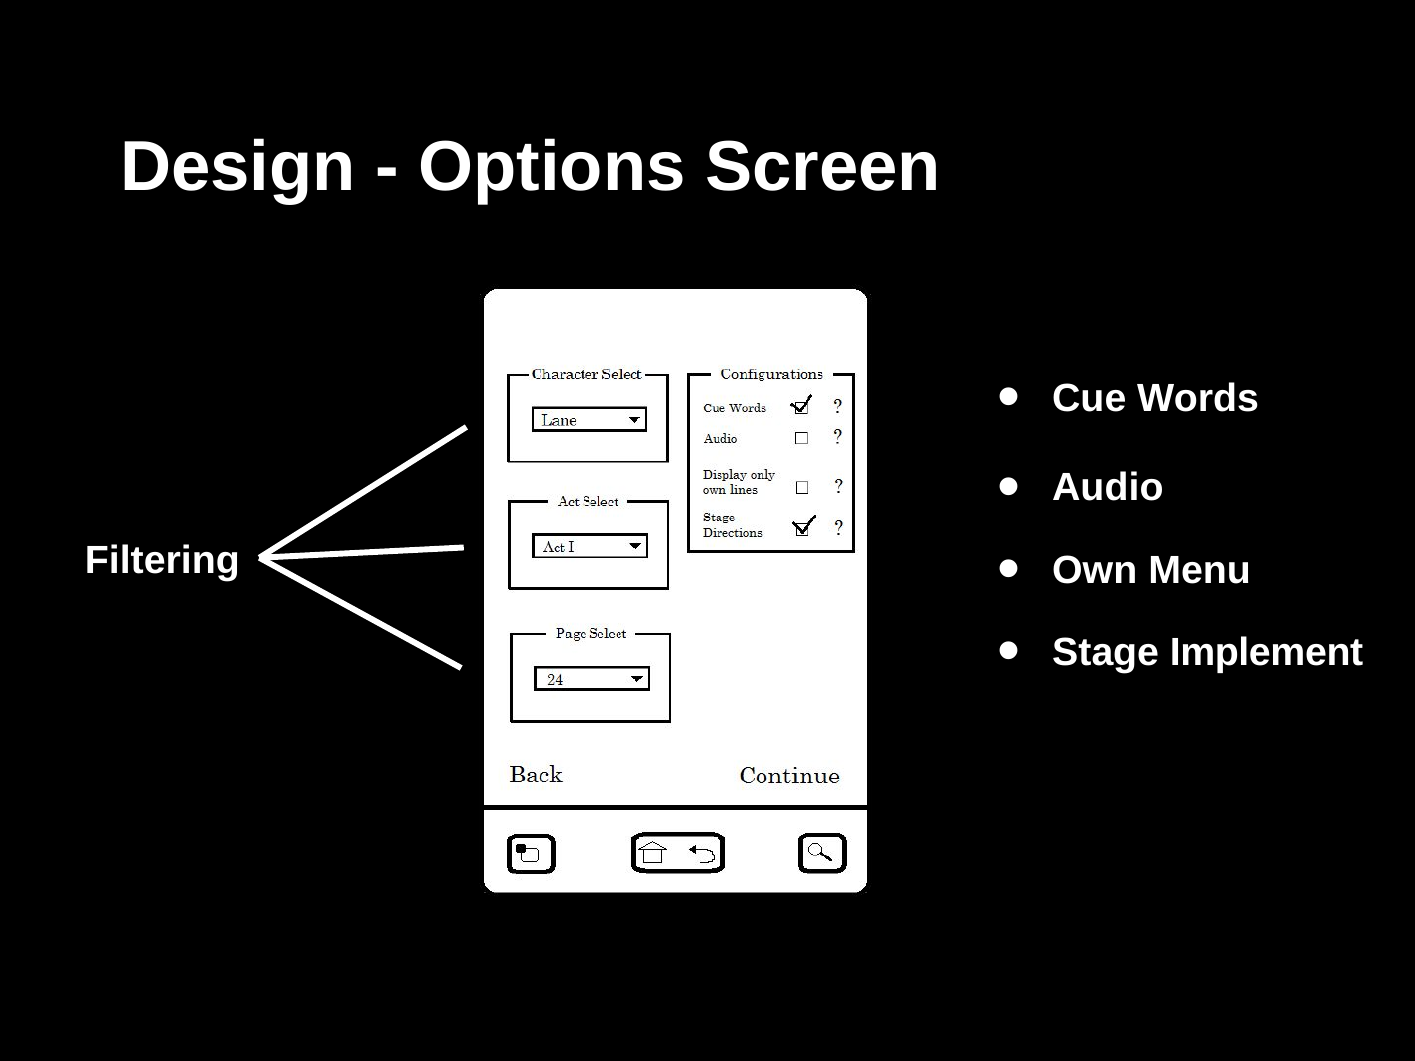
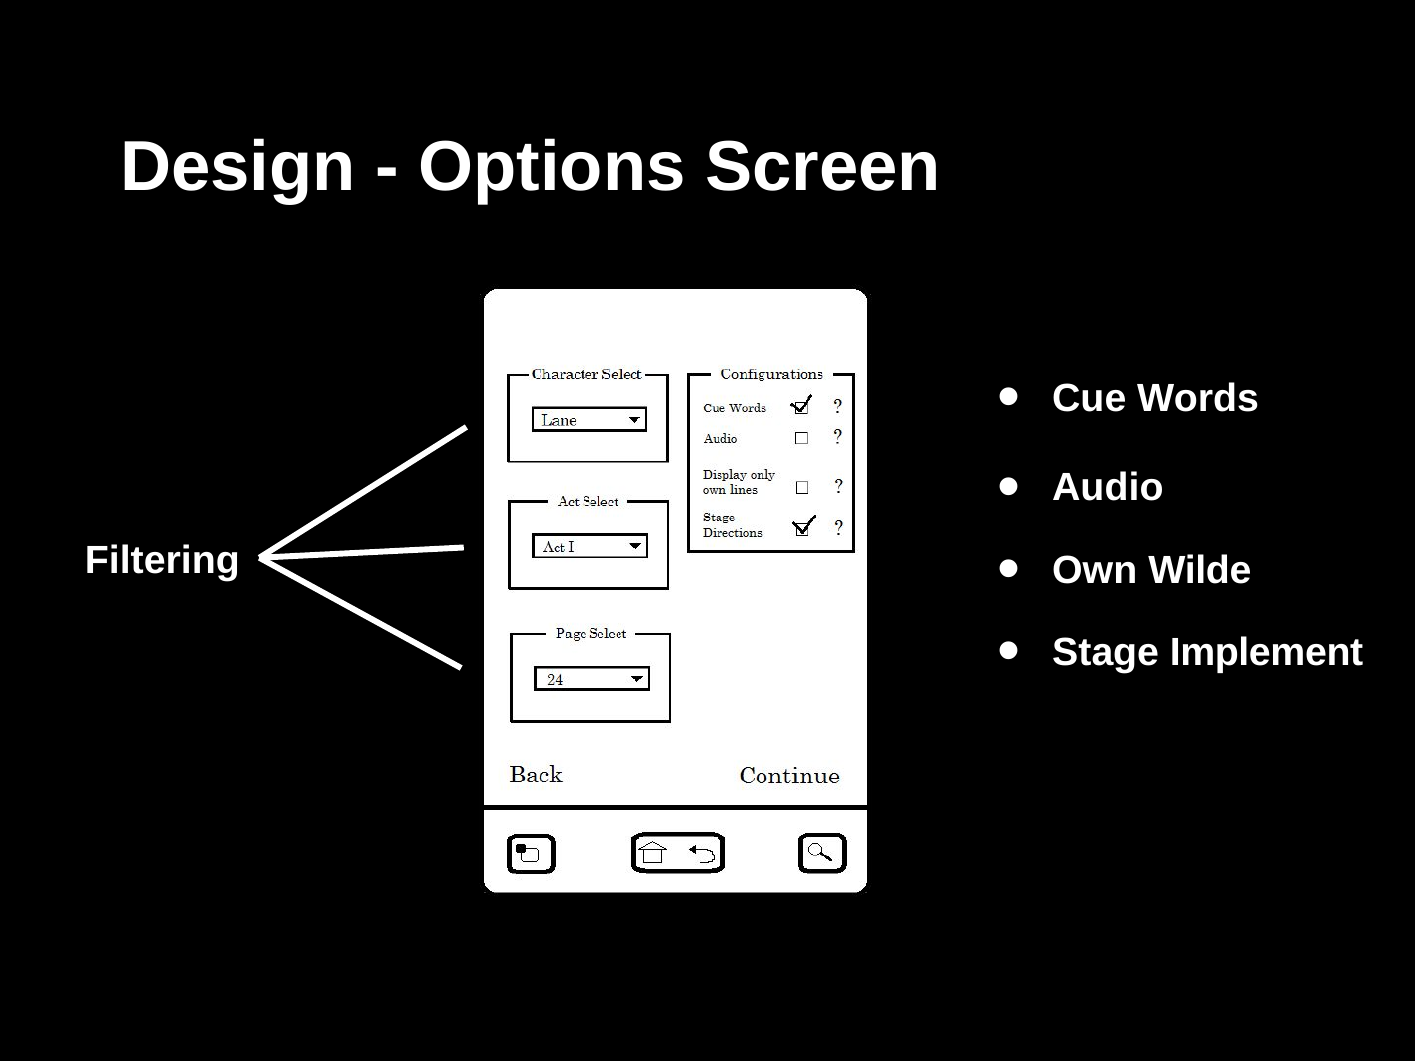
Menu: Menu -> Wilde (1200, 570)
